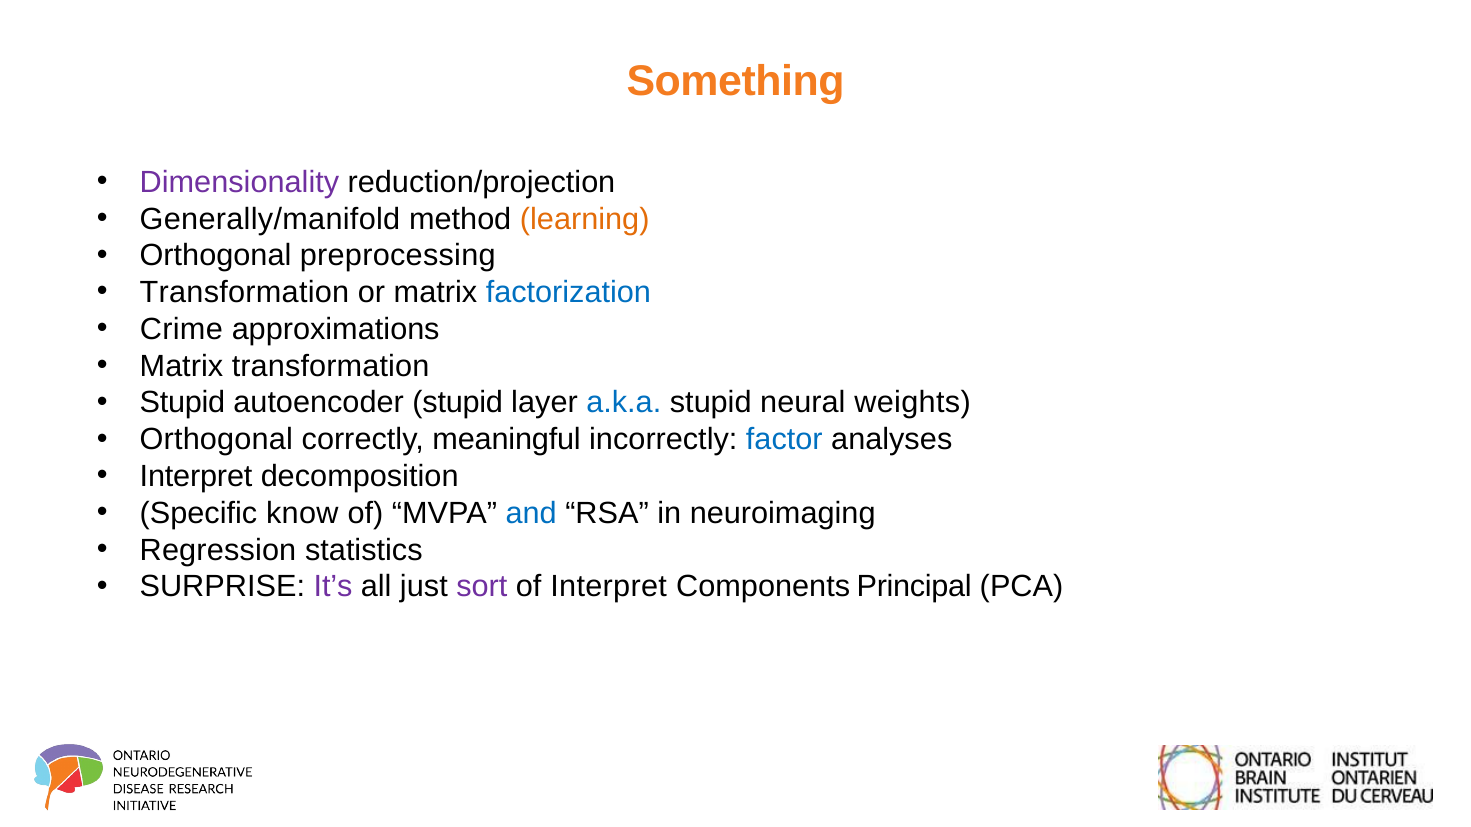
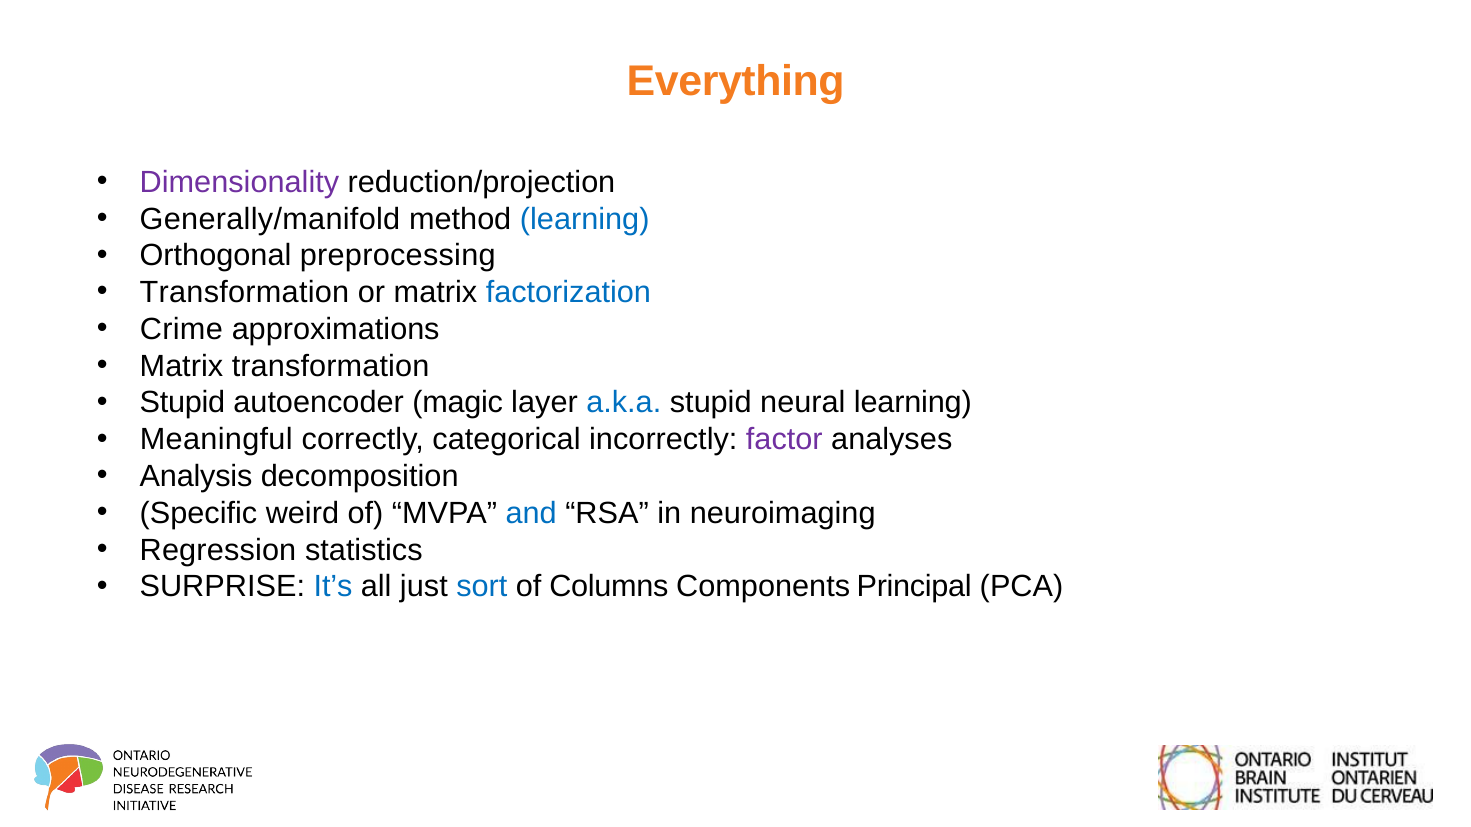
Something: Something -> Everything (736, 81)
learning colour: orange -> blue (585, 219)
autoencoder stupid: stupid -> magic (458, 403)
neural weights: weights -> learning (913, 403)
Orthogonal: Orthogonal -> Meaningful (216, 440)
meaningful: meaningful -> categorical (507, 440)
factor colour: blue -> purple (784, 440)
Interpret: Interpret -> Analysis (196, 477)
know: know -> weird (302, 513)
It’s colour: purple -> blue (333, 587)
sort colour: purple -> blue (482, 587)
of Interpret: Interpret -> Columns (609, 587)
